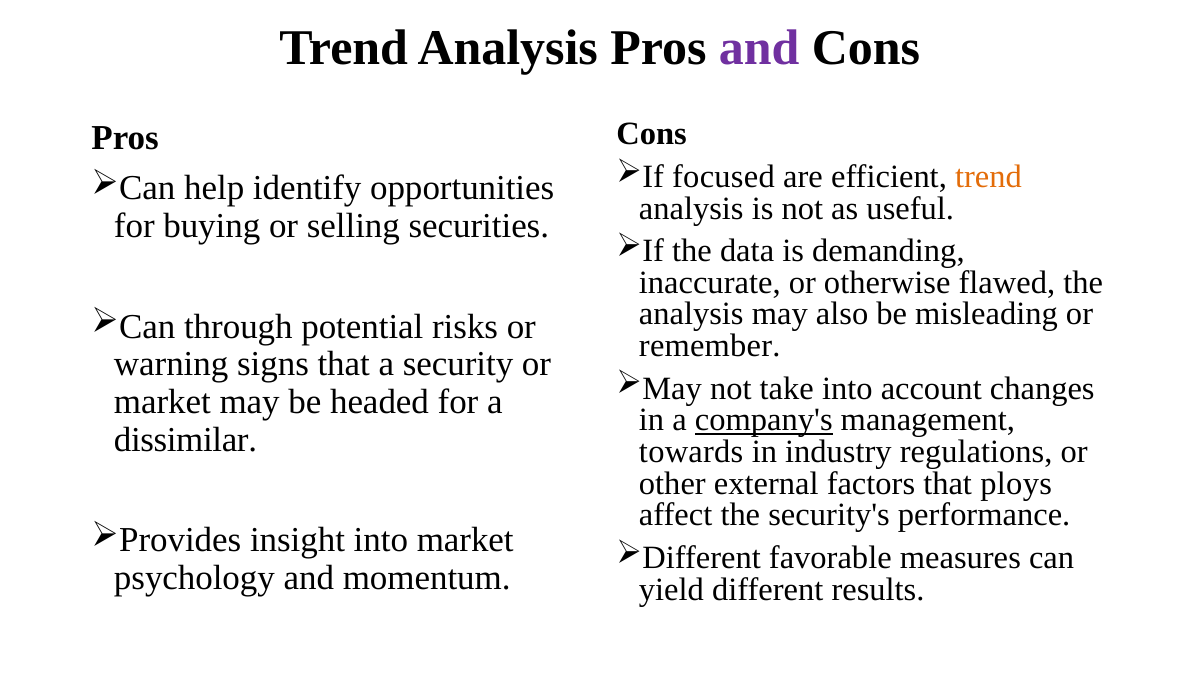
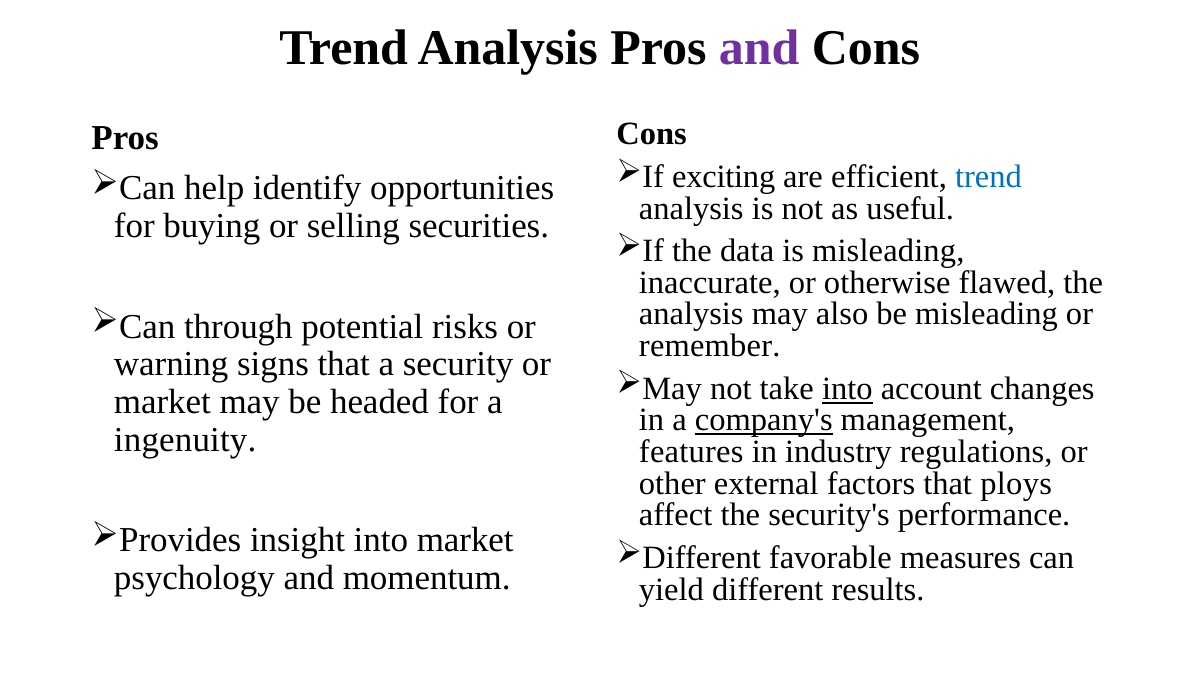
focused: focused -> exciting (724, 177)
trend colour: orange -> blue (988, 177)
is demanding: demanding -> misleading (888, 251)
into underline: none -> present (847, 389)
dissimilar: dissimilar -> ingenuity (185, 440)
towards: towards -> features (691, 452)
